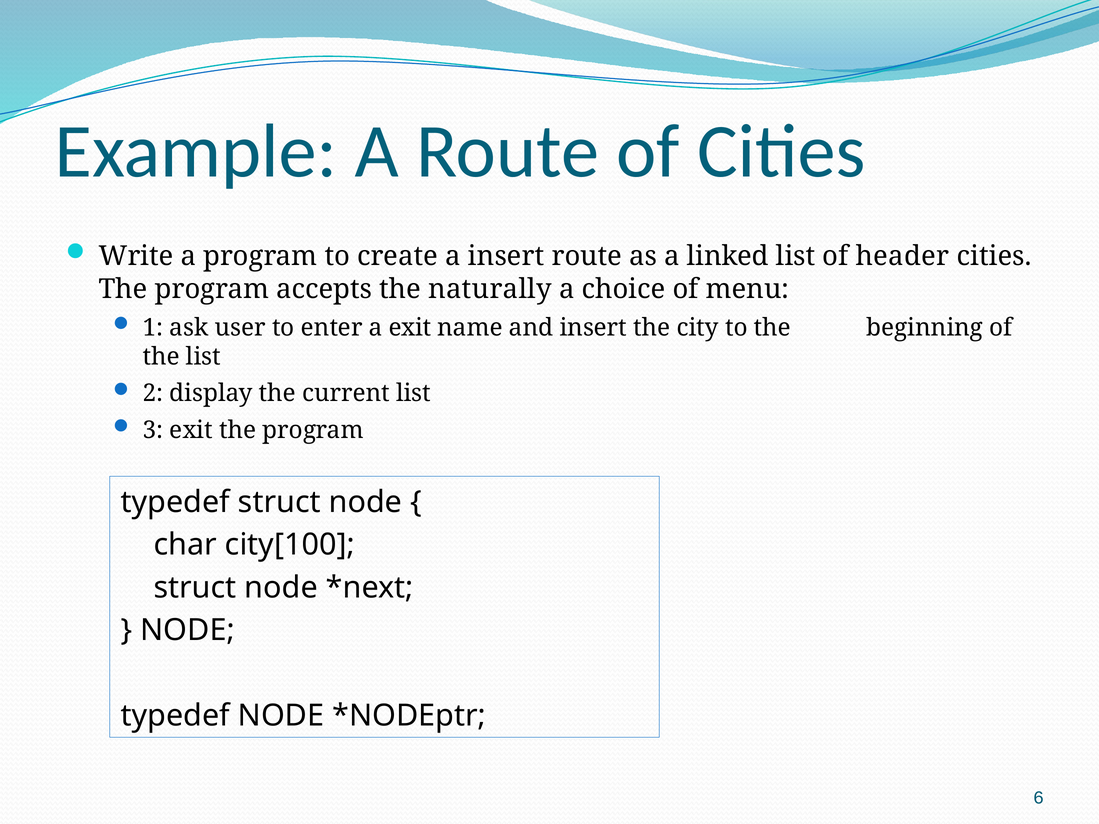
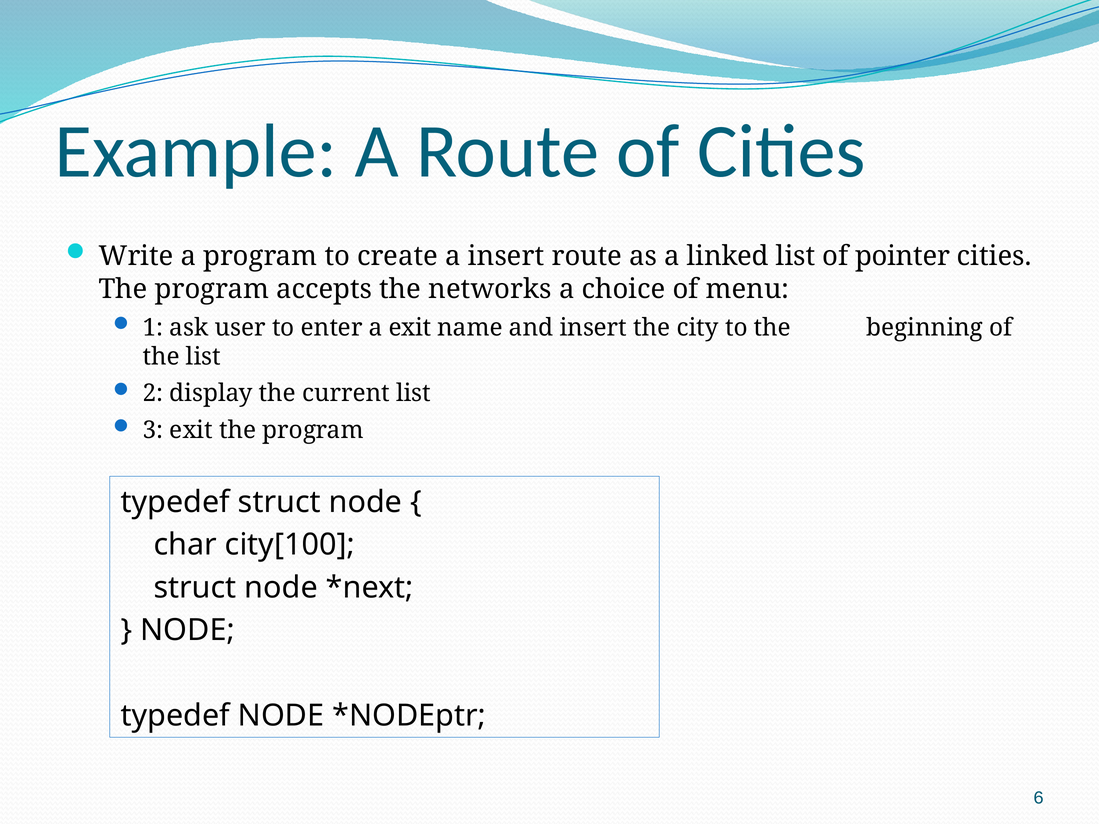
header: header -> pointer (903, 256)
naturally: naturally -> networks (490, 289)
